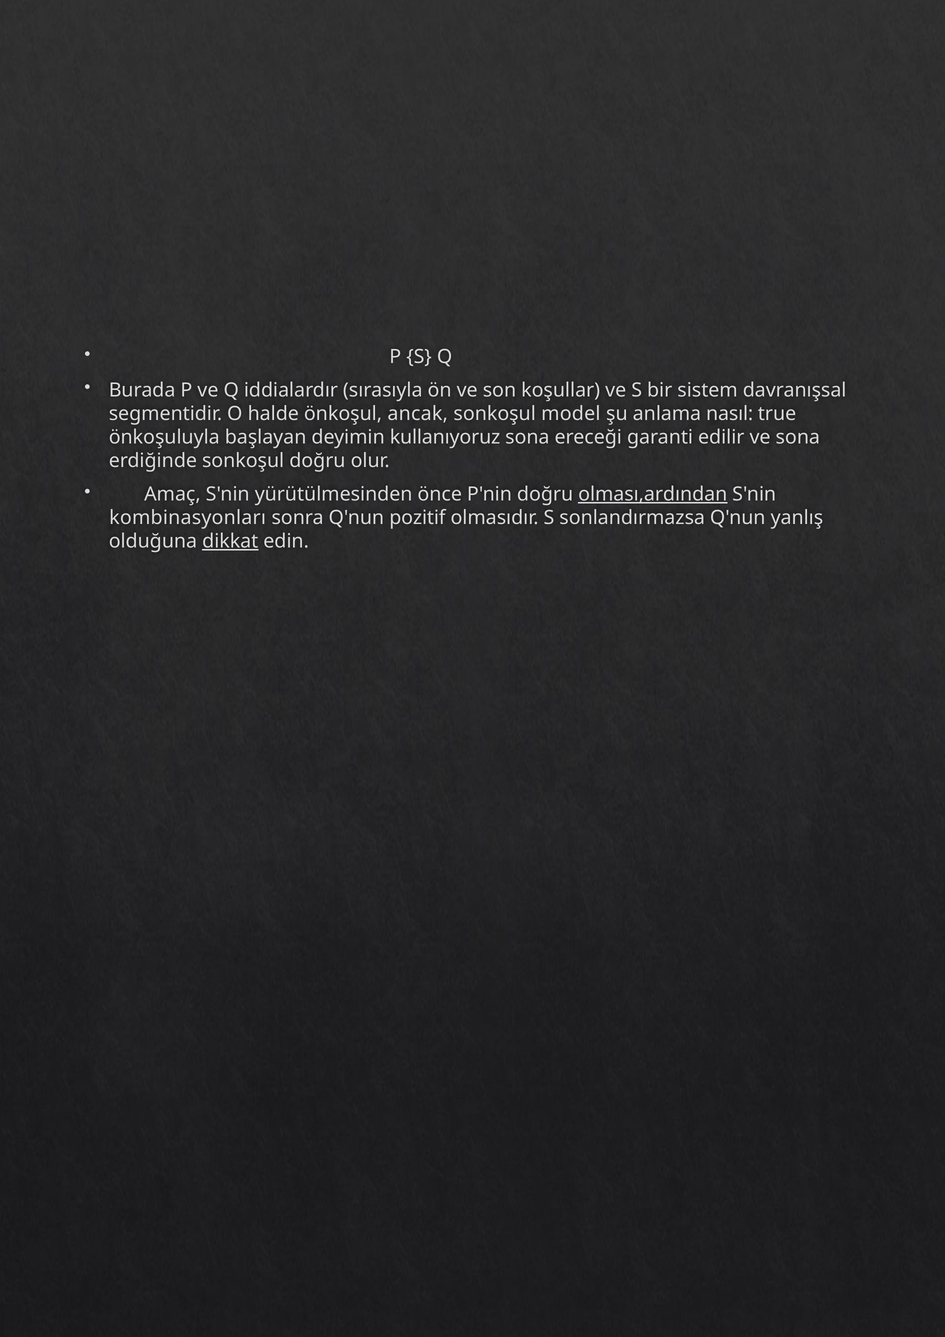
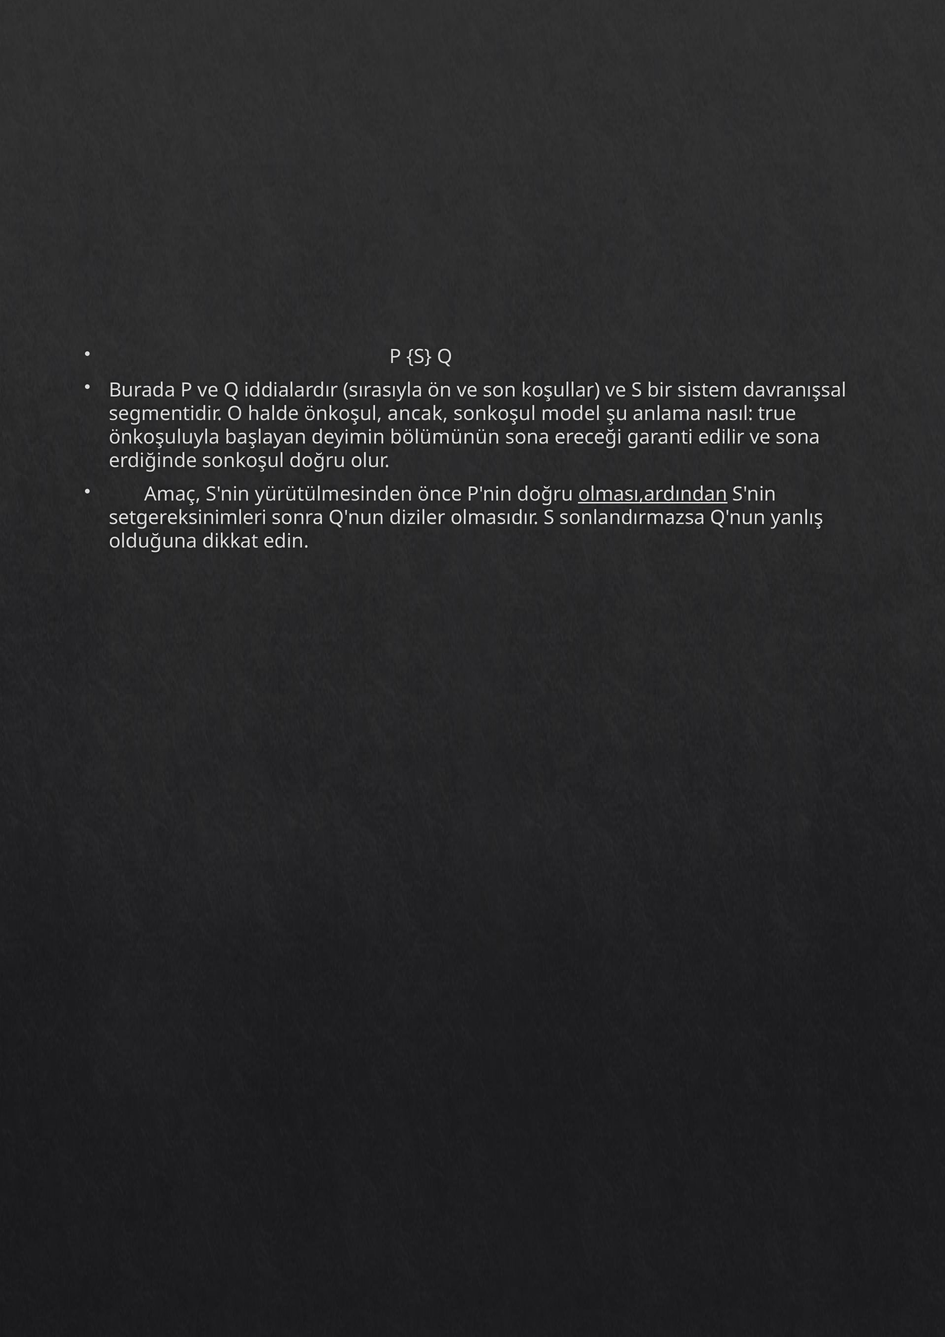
kullanıyoruz: kullanıyoruz -> bölümünün (445, 437)
kombinasyonları: kombinasyonları -> setgereksinimleri (188, 518)
pozitif: pozitif -> diziler (417, 518)
dikkat underline: present -> none (230, 542)
